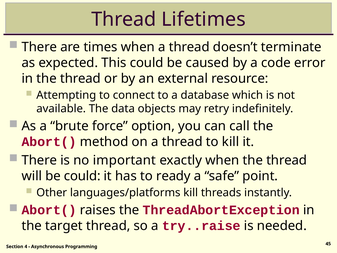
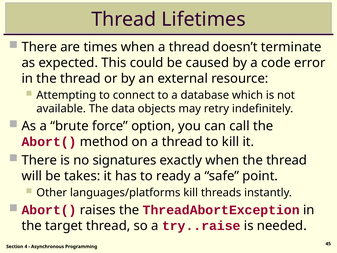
important: important -> signatures (125, 160)
be could: could -> takes (82, 176)
